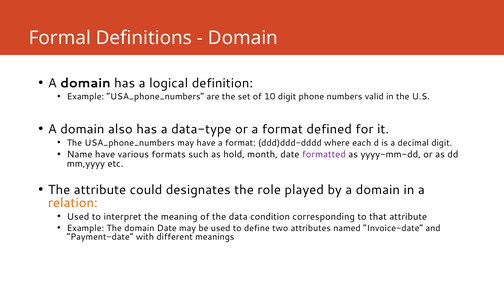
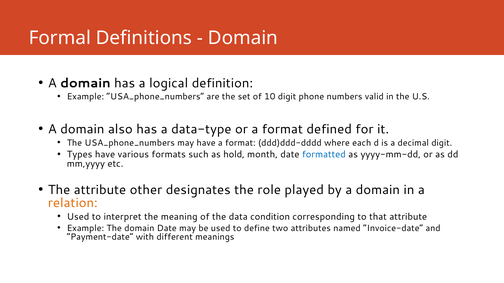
Name: Name -> Types (80, 155)
formatted colour: purple -> blue (324, 155)
could: could -> other (146, 190)
